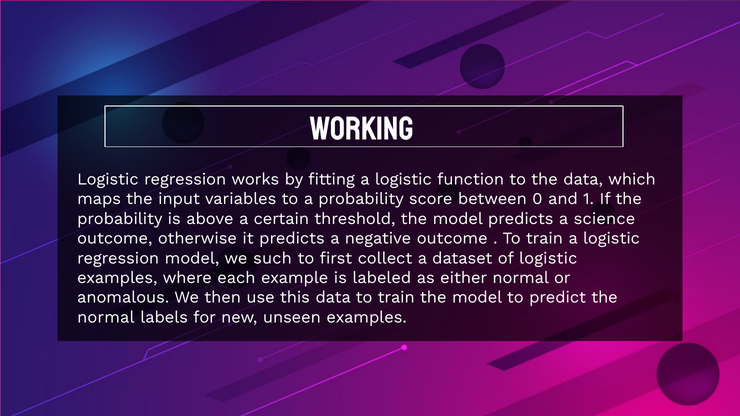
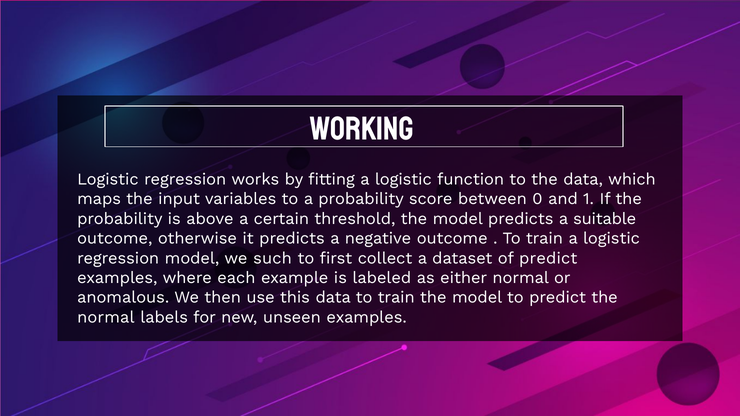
science: science -> suitable (605, 219)
of logistic: logistic -> predict (548, 258)
